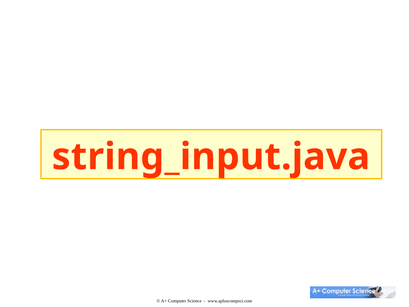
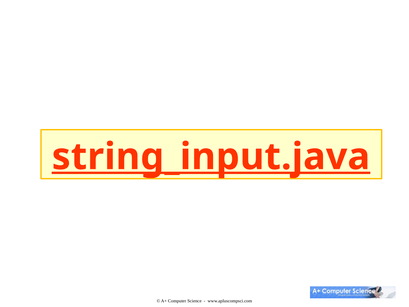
string_input.java underline: none -> present (211, 157)
